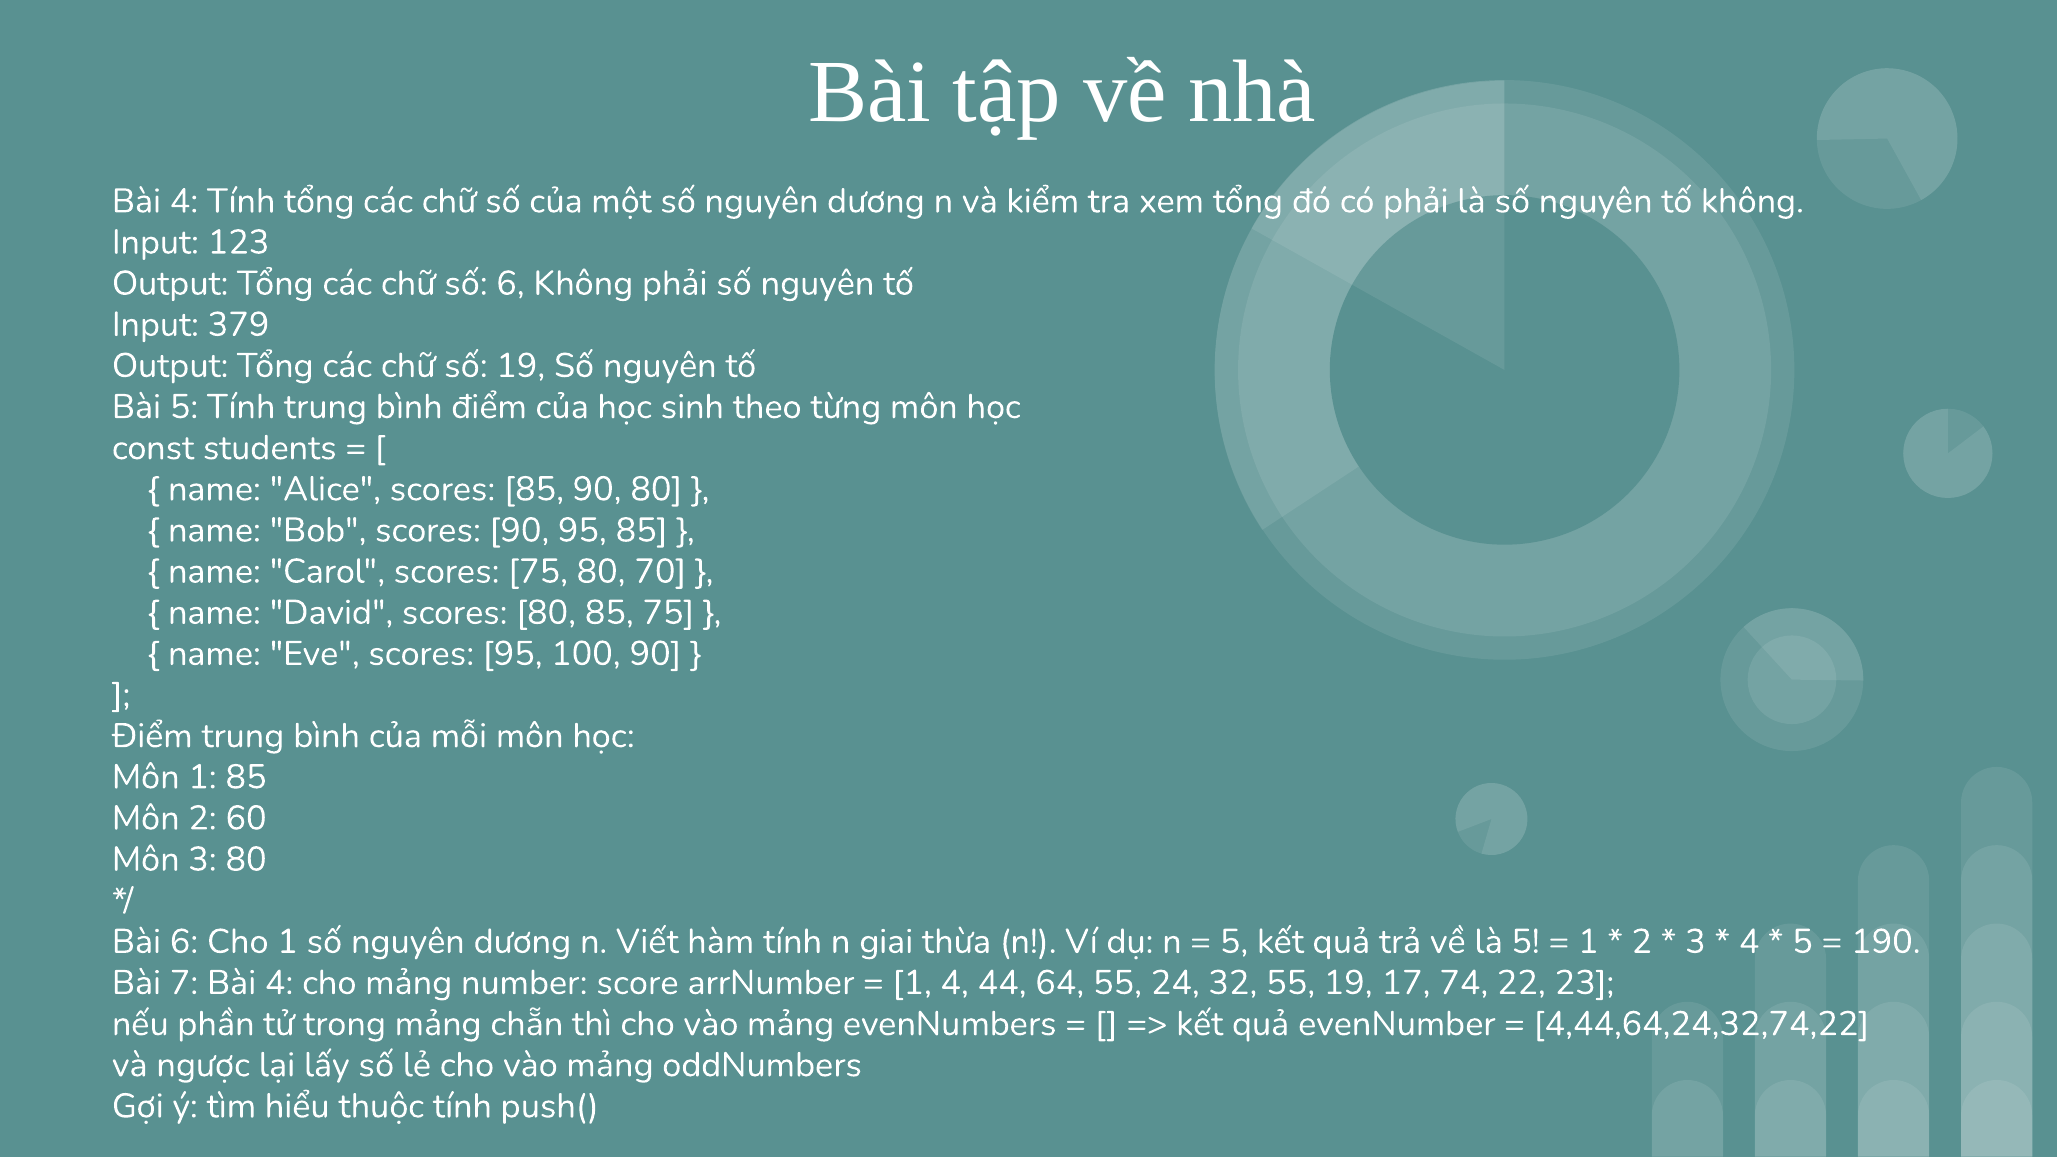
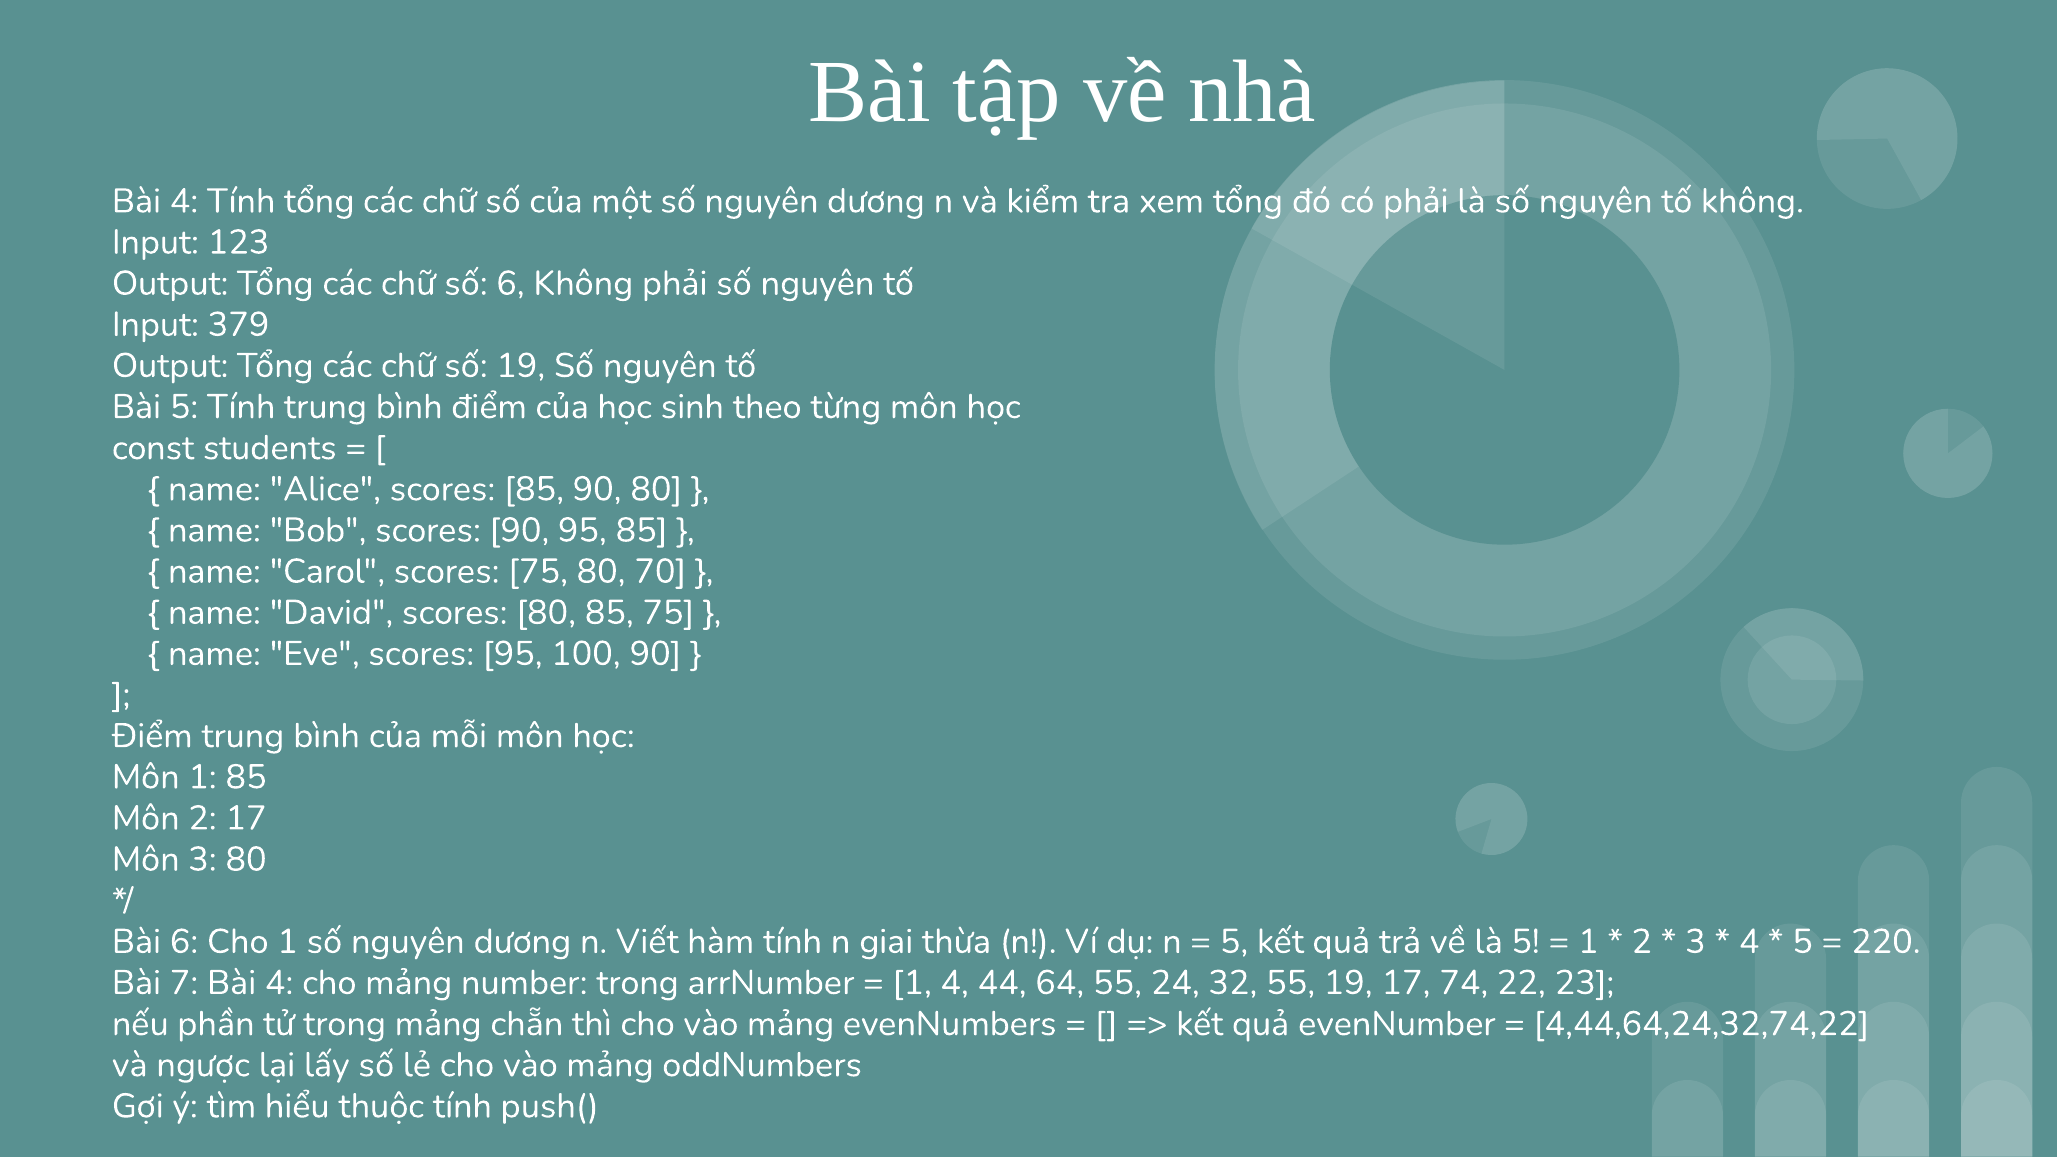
2 60: 60 -> 17 (246, 818)
190: 190 -> 220 (1886, 942)
number score: score -> trong (638, 983)
